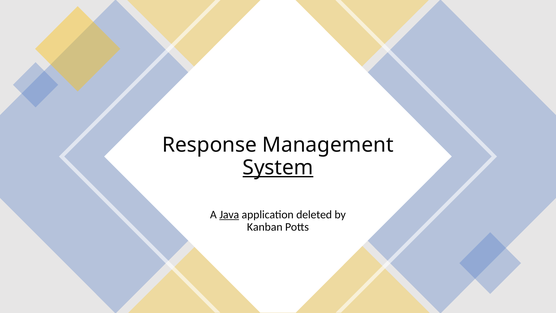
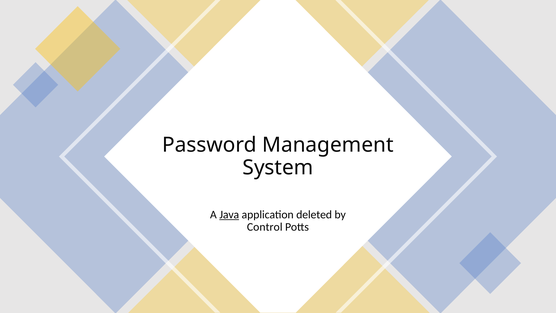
Response: Response -> Password (210, 145)
System underline: present -> none (278, 167)
Kanban: Kanban -> Control (265, 227)
